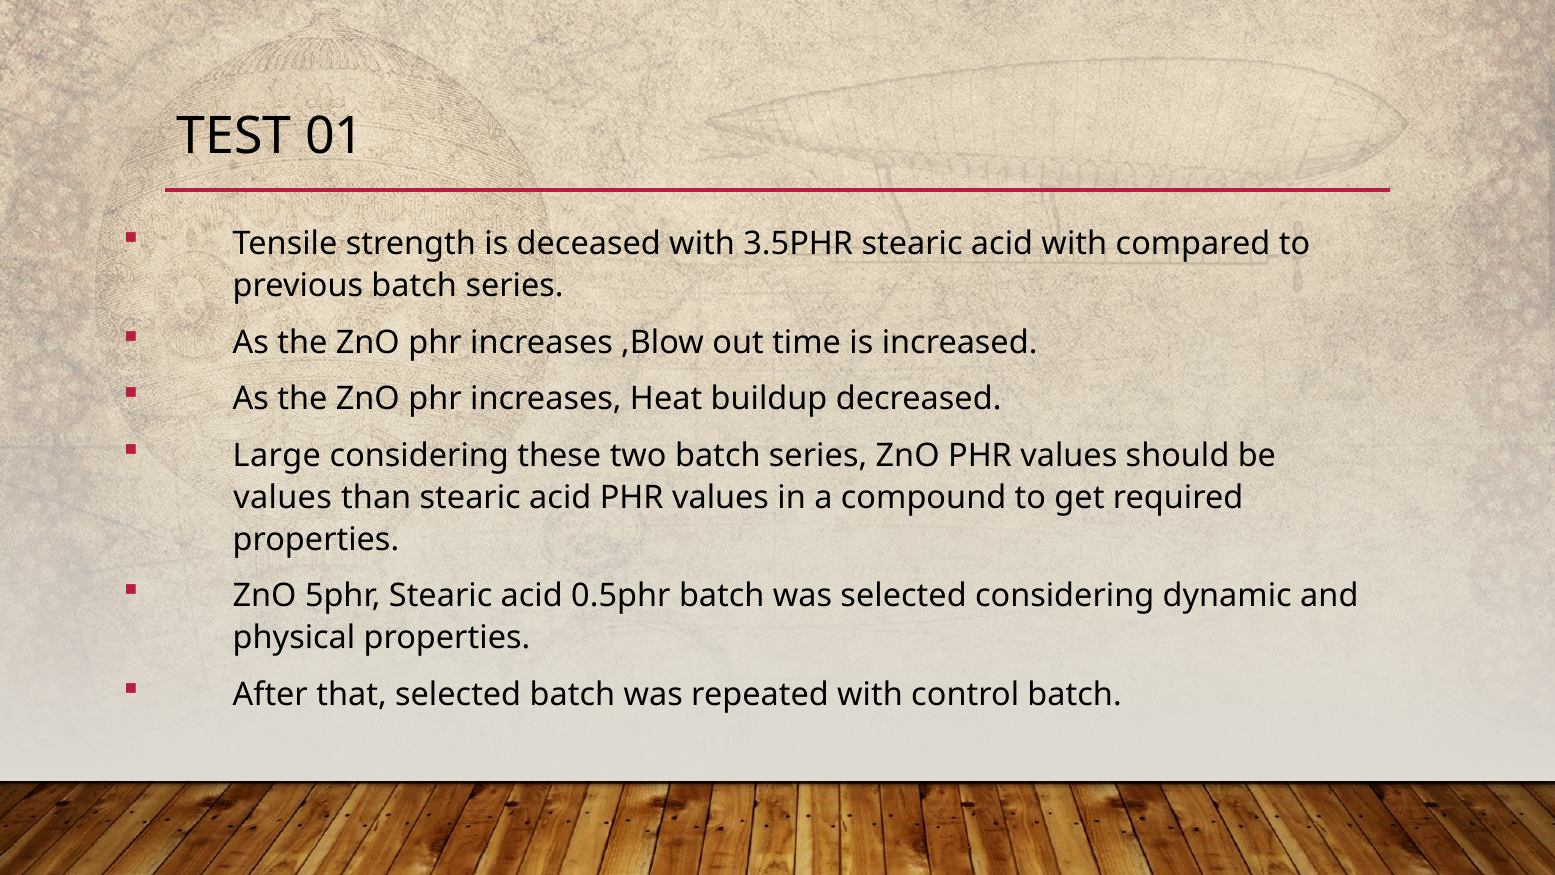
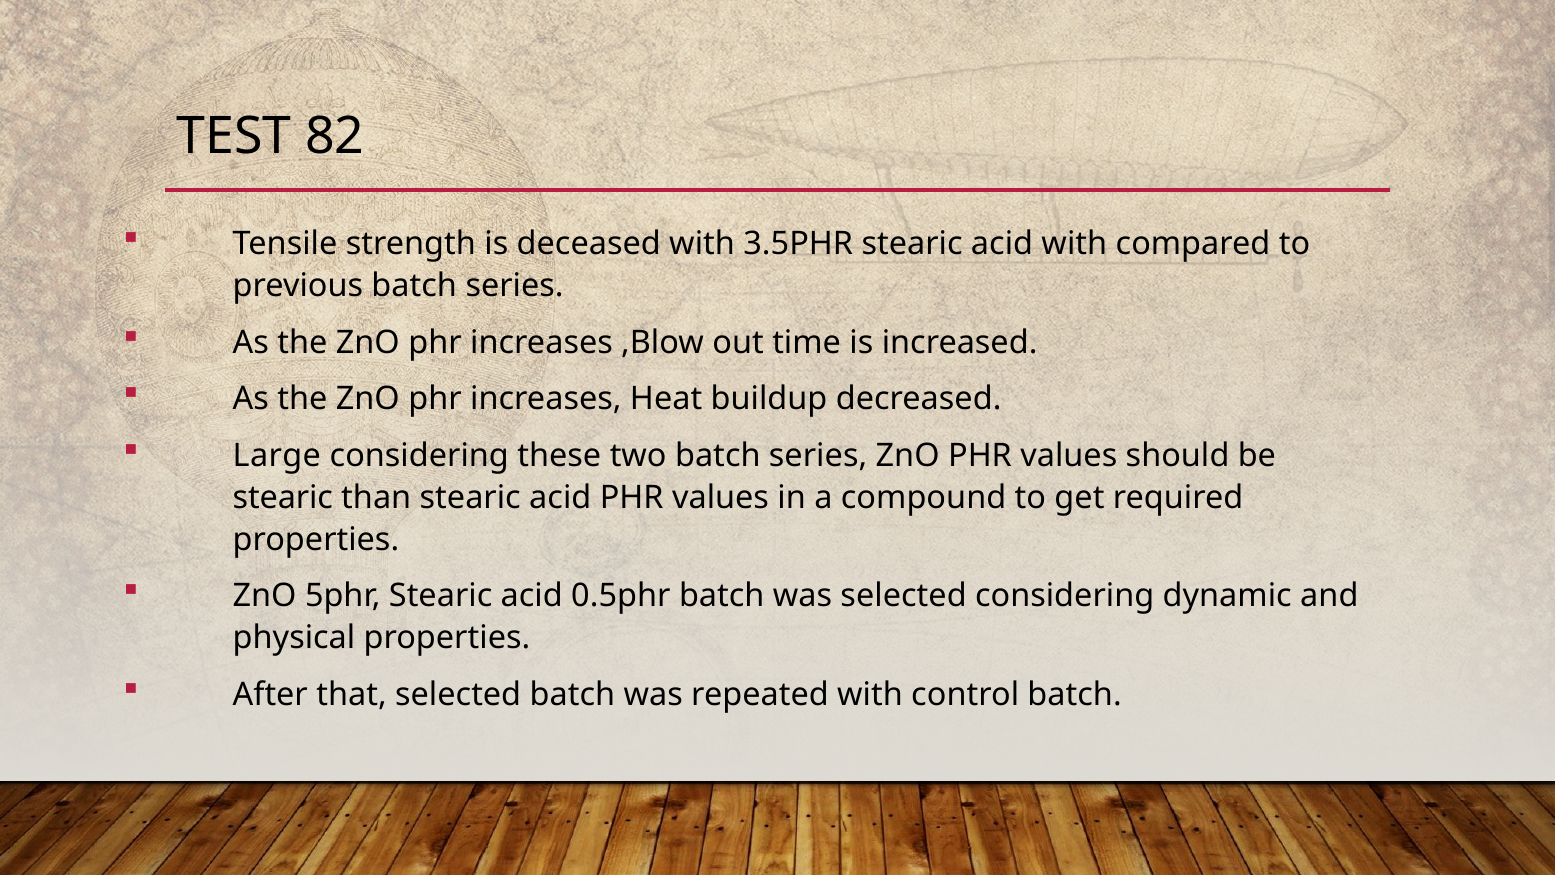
01: 01 -> 82 (335, 136)
values: values -> stearic (283, 498)
